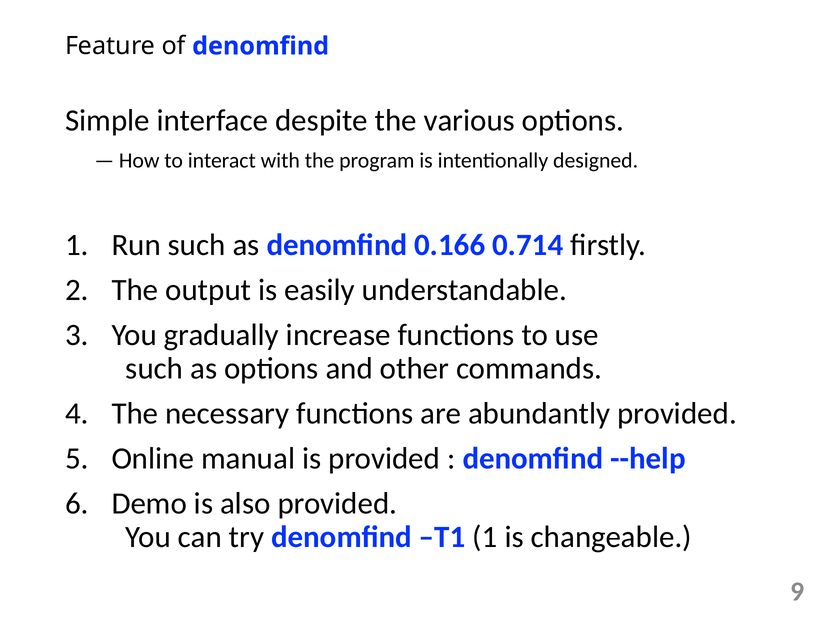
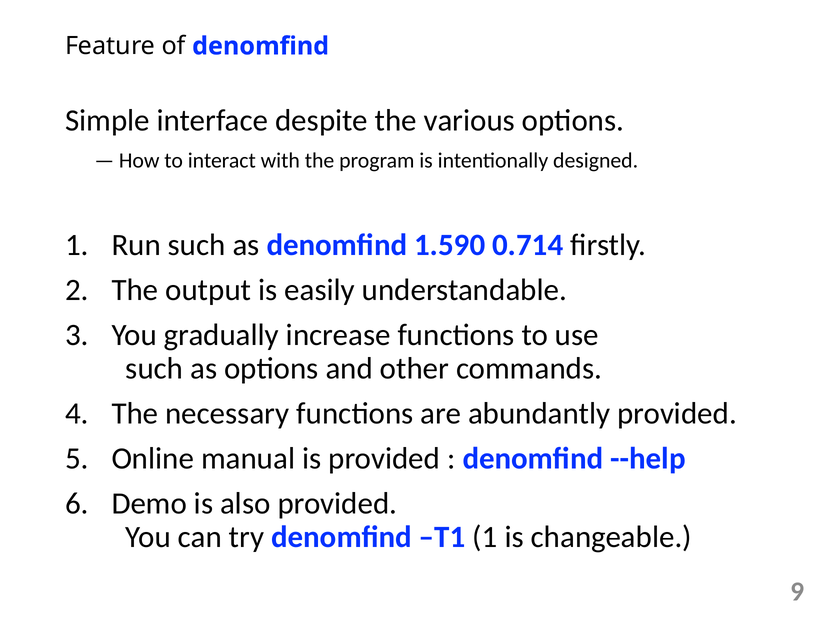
0.166: 0.166 -> 1.590 (450, 245)
